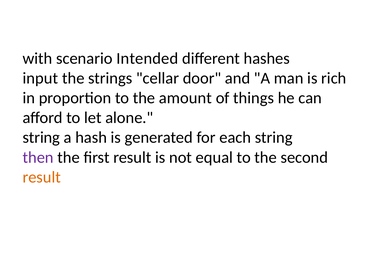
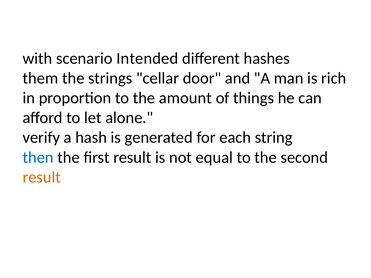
input: input -> them (40, 78)
string: string -> verify (41, 138)
then colour: purple -> blue (38, 157)
